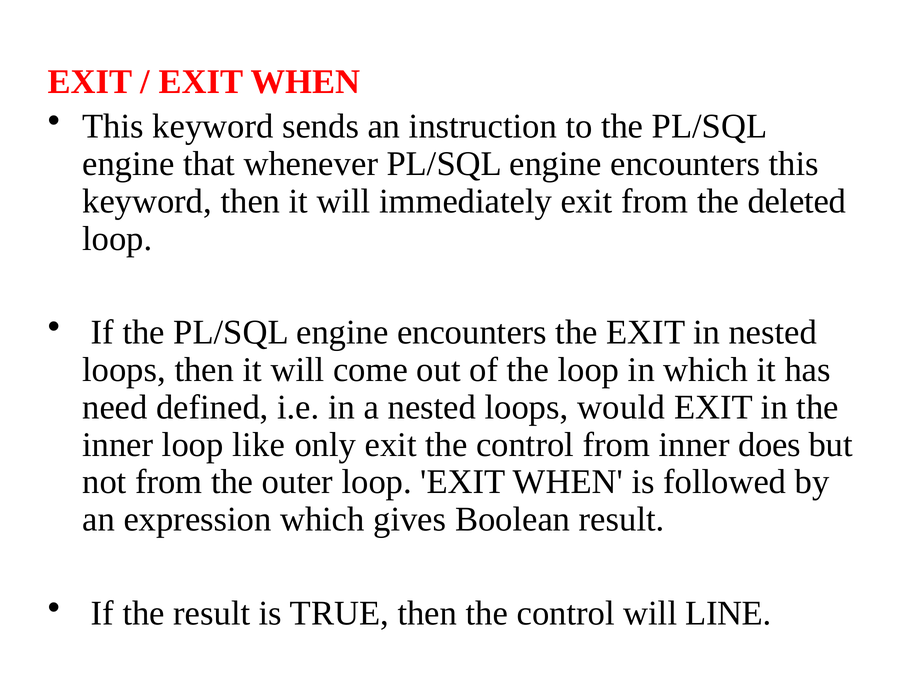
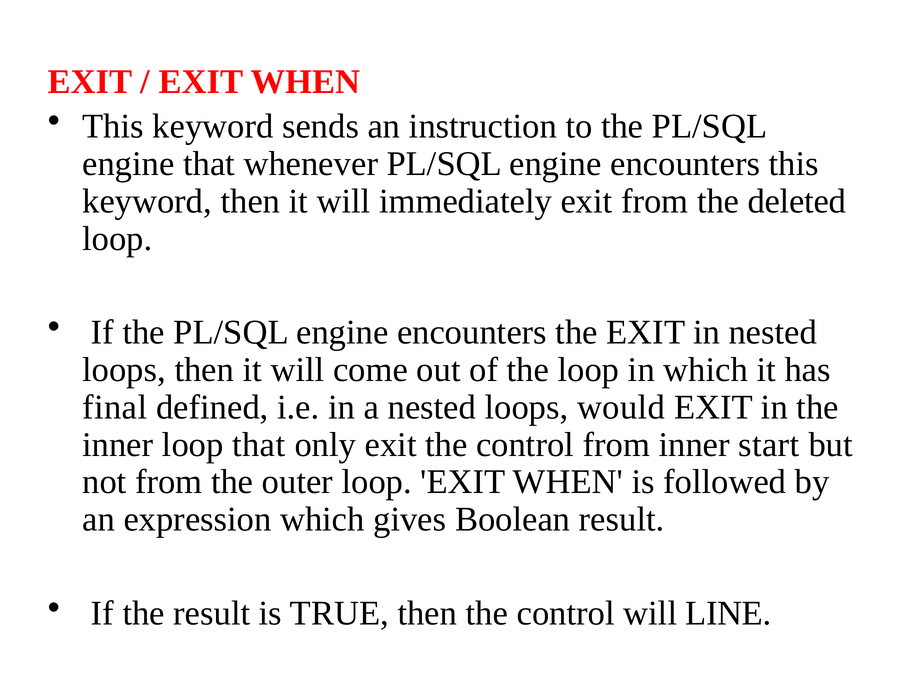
need: need -> final (115, 407)
loop like: like -> that (259, 445)
does: does -> start (769, 445)
